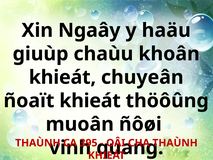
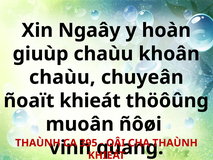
haäu: haäu -> hoàn (166, 30)
khieát: khieát -> chaùu (62, 77)
